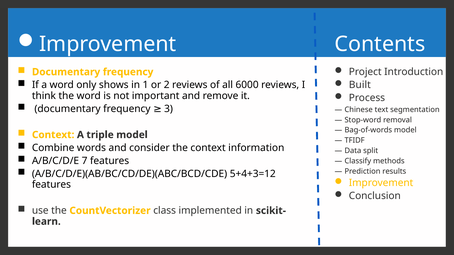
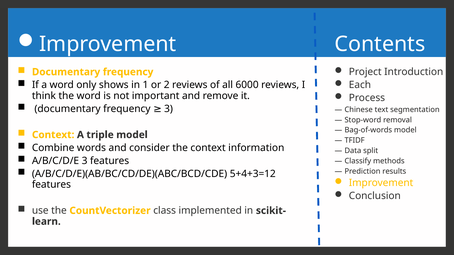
Built: Built -> Each (360, 85)
A/B/C/D/E 7: 7 -> 3 (85, 161)
